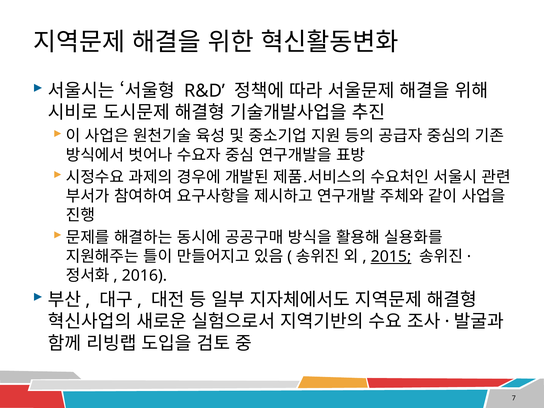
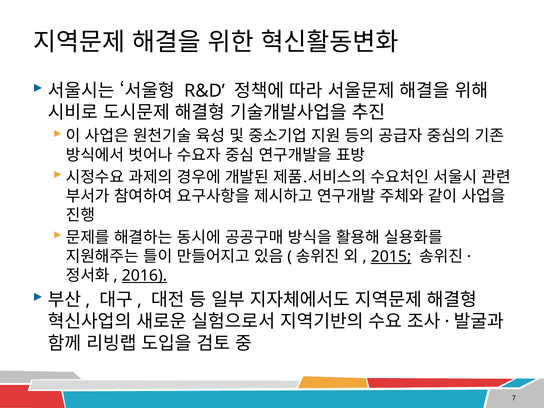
2016 underline: none -> present (144, 276)
